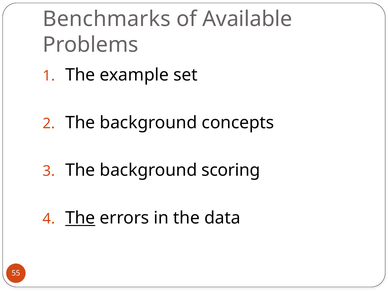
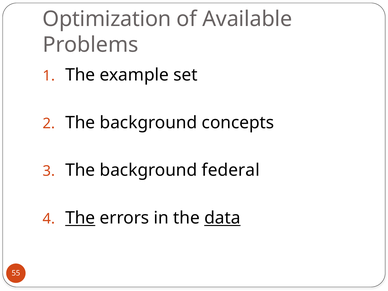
Benchmarks: Benchmarks -> Optimization (107, 19)
scoring: scoring -> federal (231, 170)
data underline: none -> present (222, 218)
